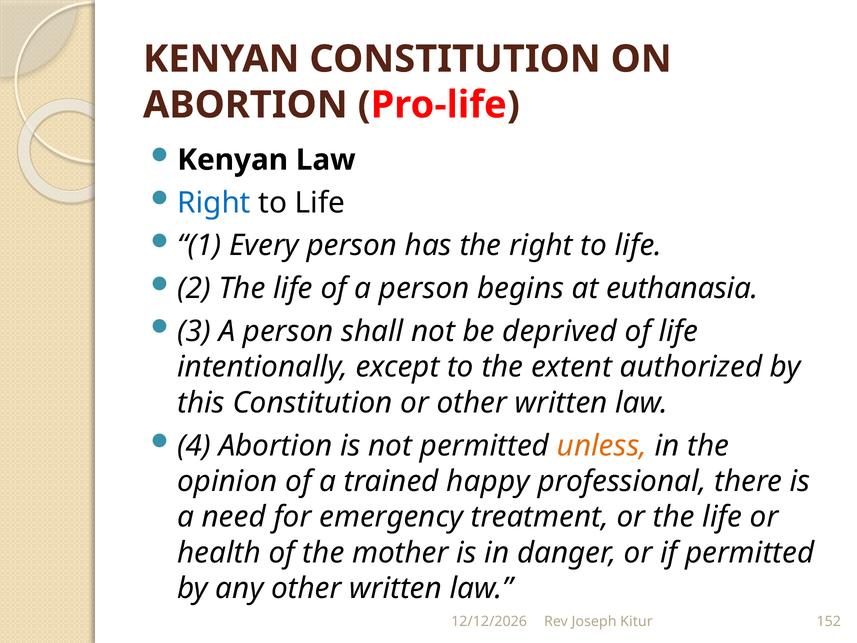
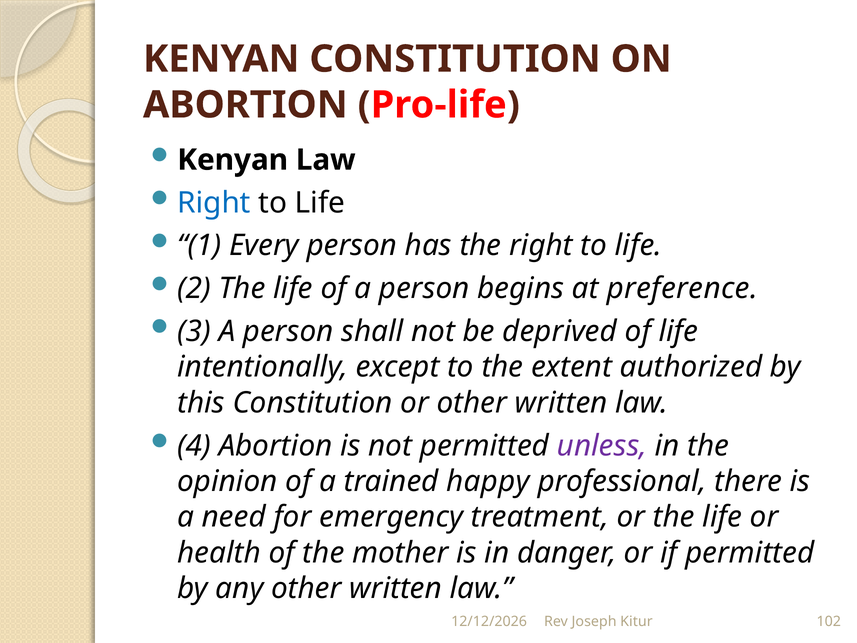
euthanasia: euthanasia -> preference (682, 288)
unless colour: orange -> purple (602, 446)
152: 152 -> 102 (829, 621)
